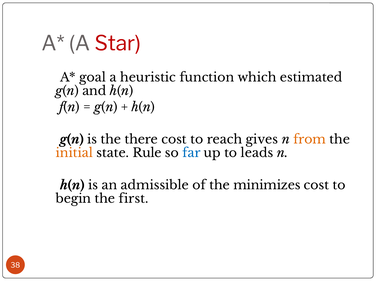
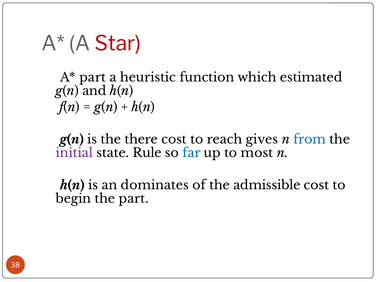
goal: goal -> part (93, 78)
from colour: orange -> blue (310, 139)
initial colour: orange -> purple (74, 153)
leads: leads -> most (257, 153)
admissible: admissible -> dominates (155, 185)
minimizes: minimizes -> admissible (267, 185)
the first: first -> part (134, 199)
